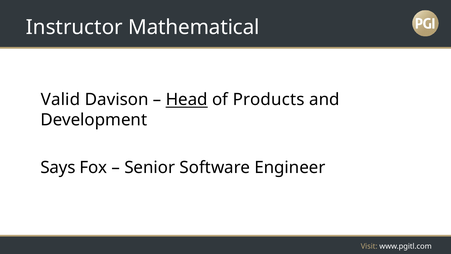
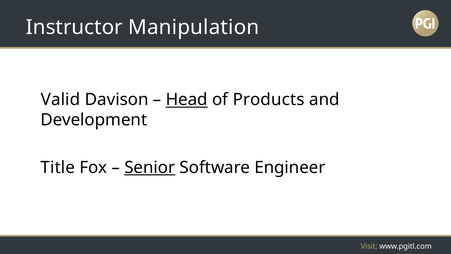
Mathematical: Mathematical -> Manipulation (194, 27)
Says: Says -> Title (58, 167)
Senior underline: none -> present (150, 167)
